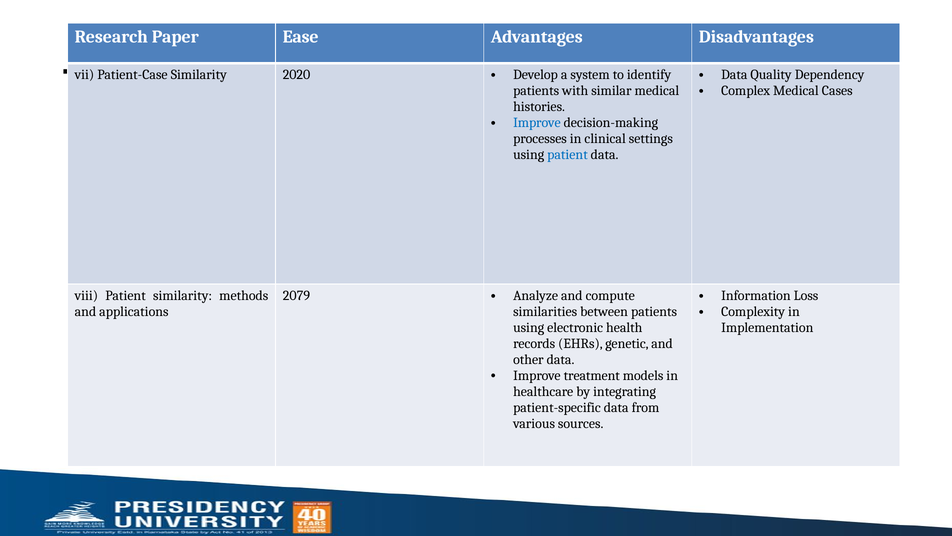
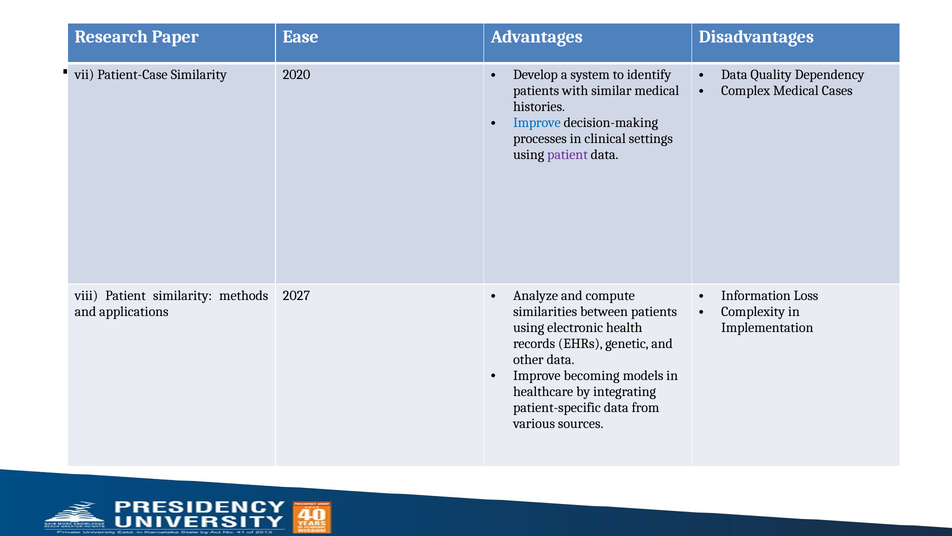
patient colour: blue -> purple (567, 155)
2079: 2079 -> 2027 (296, 295)
treatment: treatment -> becoming (592, 375)
